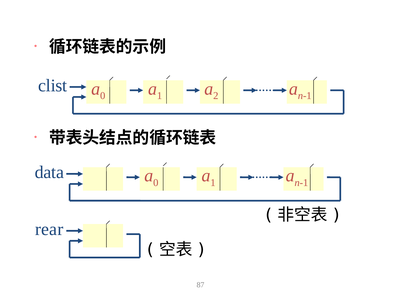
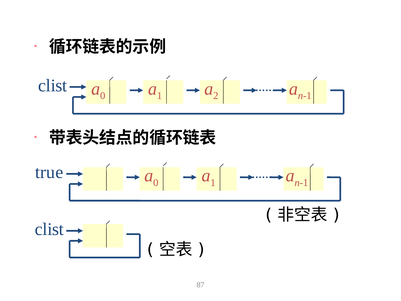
data: data -> true (49, 172)
rear: rear -> clist (49, 229)
